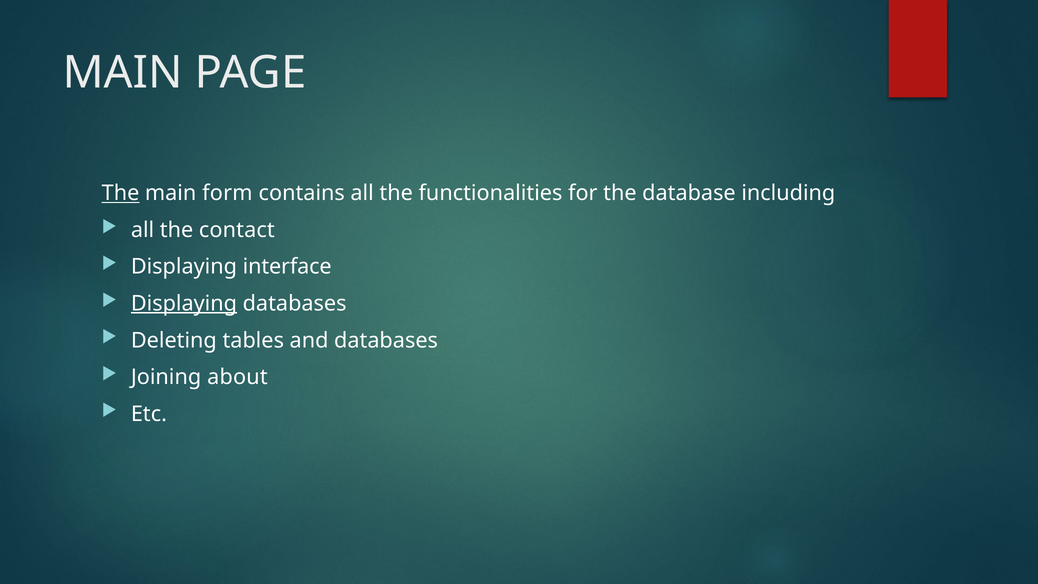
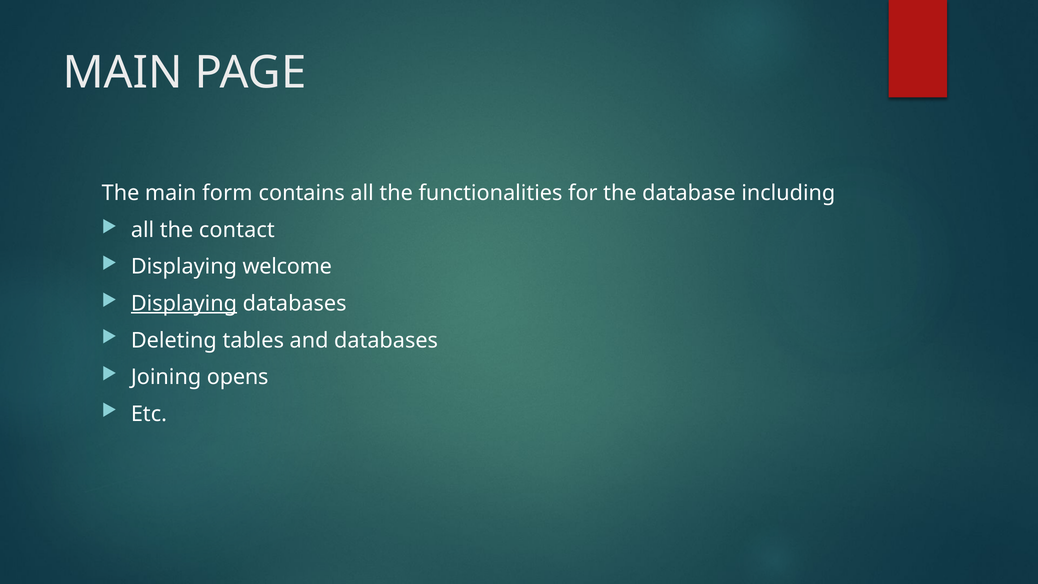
The underline: present -> none (121, 193)
interface: interface -> welcome (287, 267)
about: about -> opens (238, 377)
